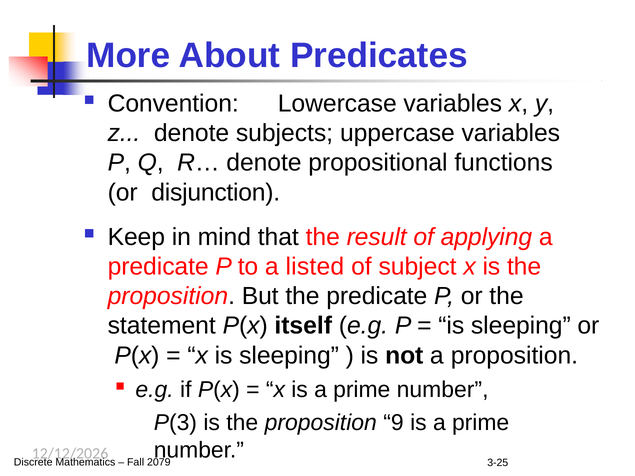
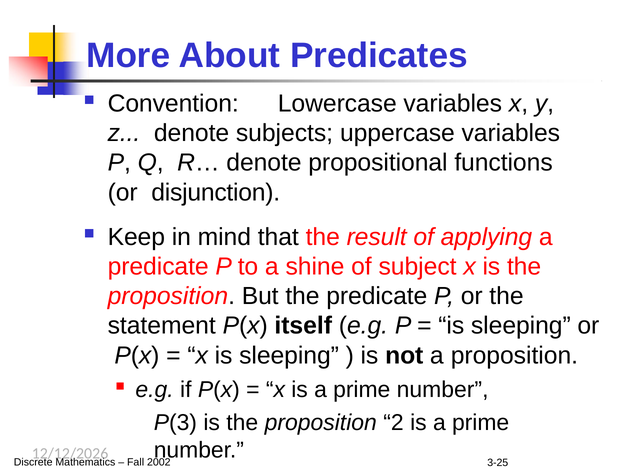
listed: listed -> shine (315, 267)
9: 9 -> 2 (394, 423)
2079: 2079 -> 2002 (159, 462)
